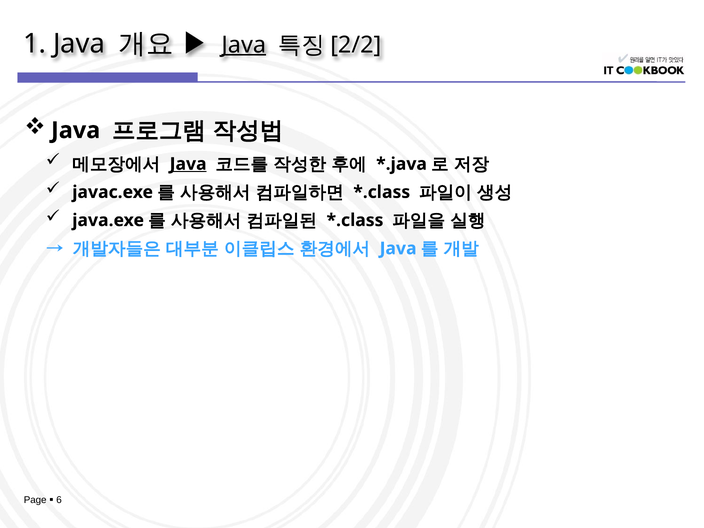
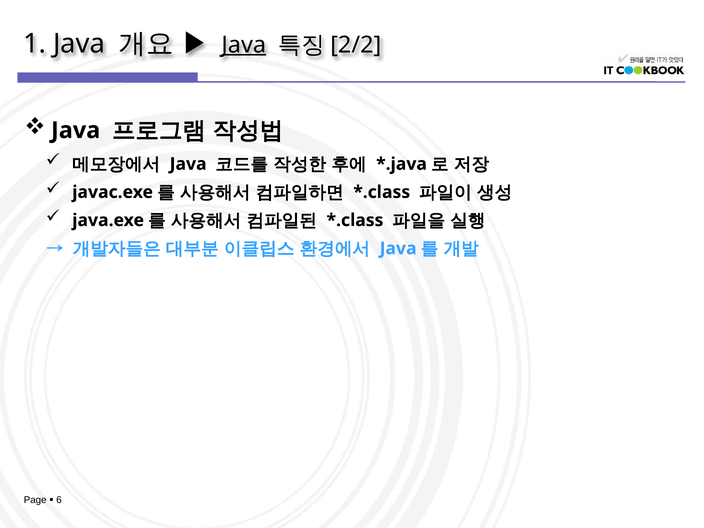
Java underline: present -> none (188, 164)
